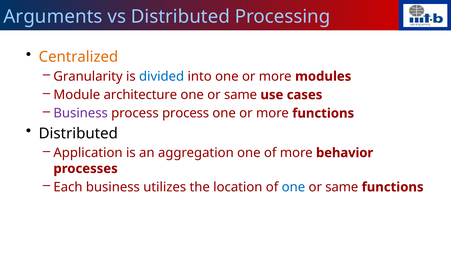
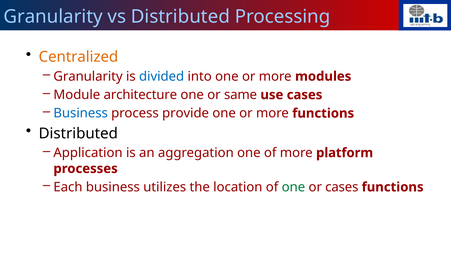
Arguments: Arguments -> Granularity (53, 17)
Business colour: purple -> blue (81, 113)
process process: process -> provide (186, 113)
behavior: behavior -> platform (345, 153)
one colour: blue -> green (293, 187)
same: same -> cases (342, 187)
